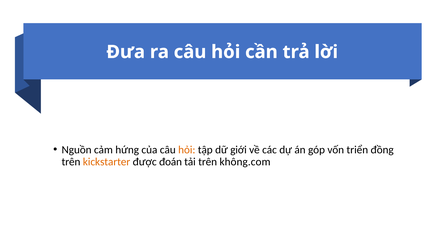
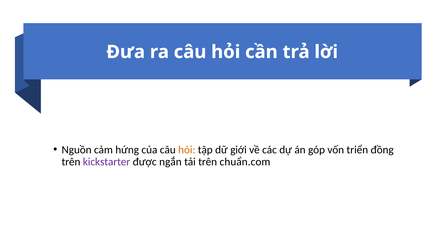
kickstarter colour: orange -> purple (107, 162)
đoán: đoán -> ngắn (170, 162)
không.com: không.com -> chuẩn.com (245, 162)
